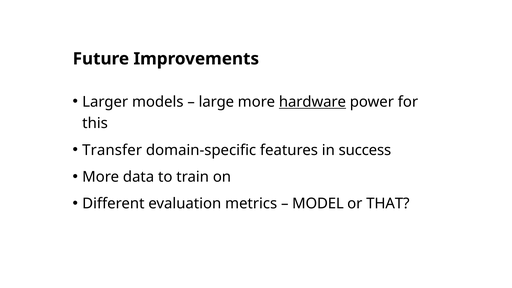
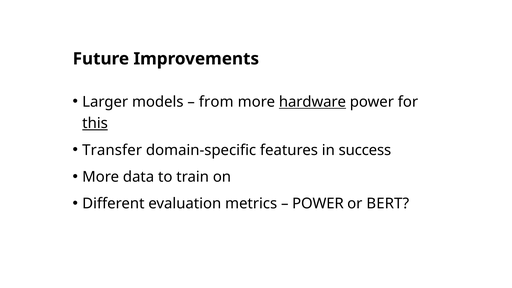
large: large -> from (216, 102)
this underline: none -> present (95, 123)
MODEL: MODEL -> POWER (318, 204)
THAT: THAT -> BERT (388, 204)
